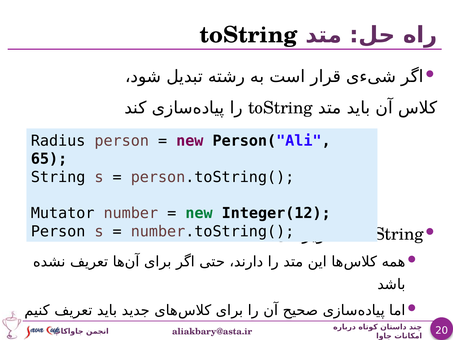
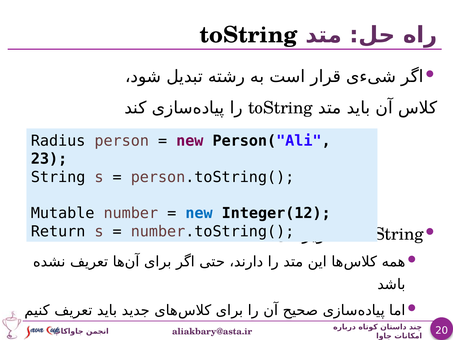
65: 65 -> 23 (49, 159)
Mutator: Mutator -> Mutable (63, 213)
new colour: green -> blue (199, 213)
Person: Person -> Return (58, 231)
